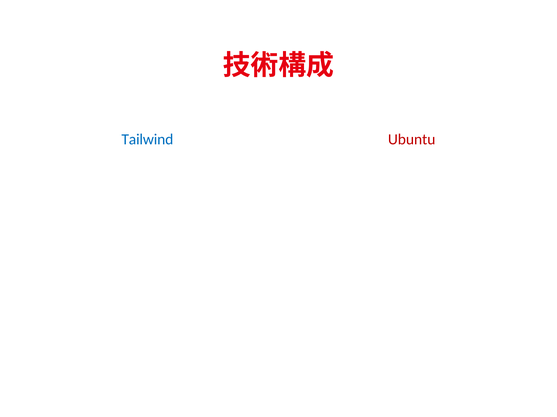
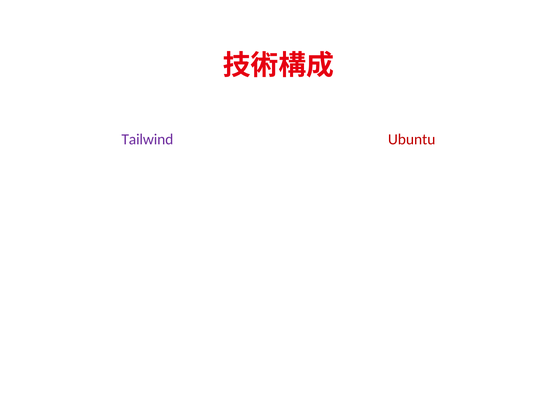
Tailwind colour: blue -> purple (147, 140)
